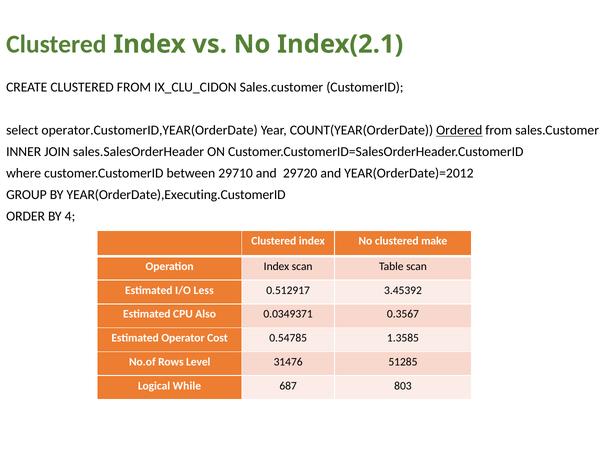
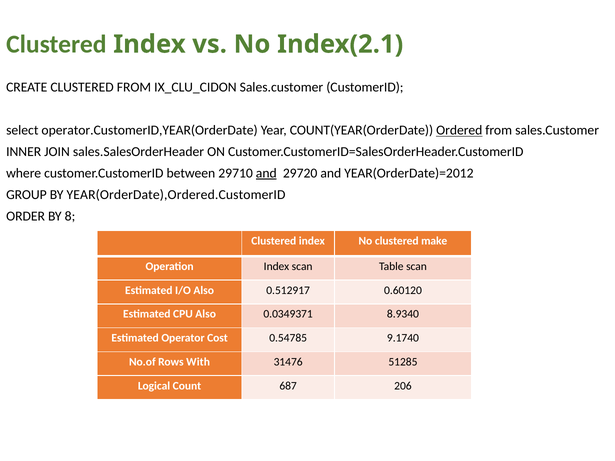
and underline: none -> present (266, 173)
YEAR(OrderDate),Executing.CustomerID: YEAR(OrderDate),Executing.CustomerID -> YEAR(OrderDate),Ordered.CustomerID (176, 195)
4: 4 -> 8 (70, 216)
I/O Less: Less -> Also (204, 290)
3.45392: 3.45392 -> 0.60120 (403, 290)
0.3567: 0.3567 -> 8.9340 (403, 314)
1.3585: 1.3585 -> 9.1740 (403, 338)
Level: Level -> With (198, 362)
While: While -> Count (187, 386)
803: 803 -> 206 (403, 386)
